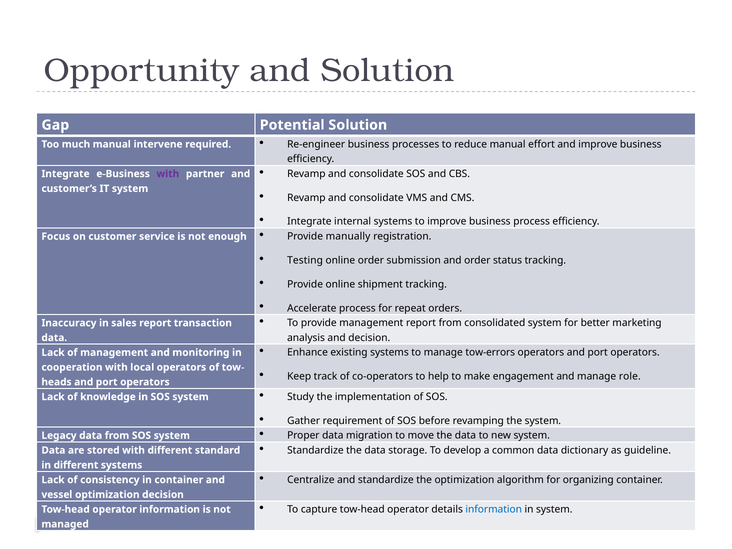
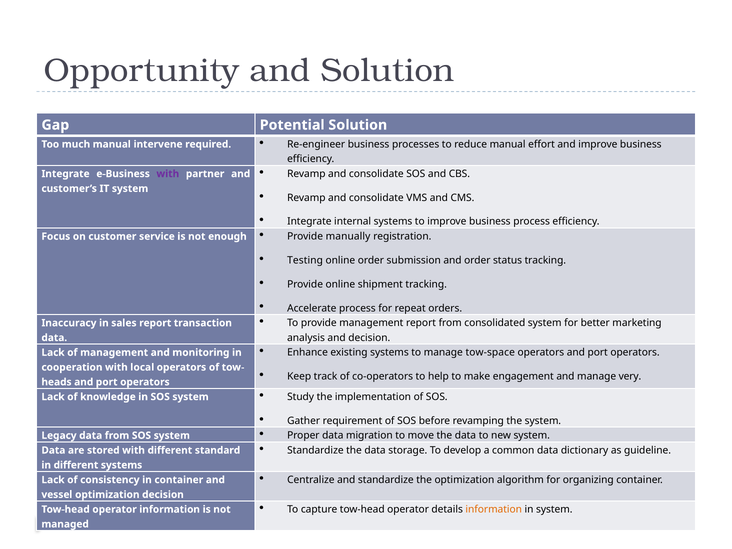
tow-errors: tow-errors -> tow-space (490, 352)
role: role -> very (630, 376)
information colour: blue -> orange (494, 509)
